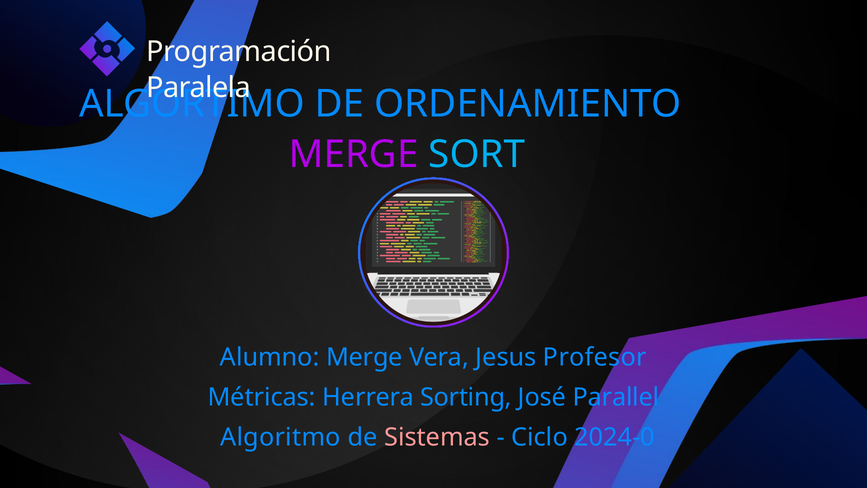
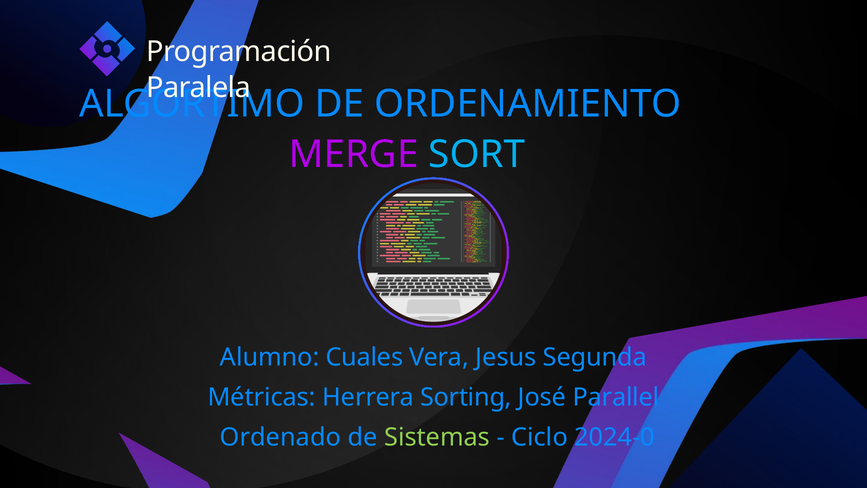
Alumno Merge: Merge -> Cuales (364, 357)
Profesor: Profesor -> Segunda (595, 357)
Algoritmo: Algoritmo -> Ordenado (281, 437)
Sistemas colour: pink -> light green (437, 437)
